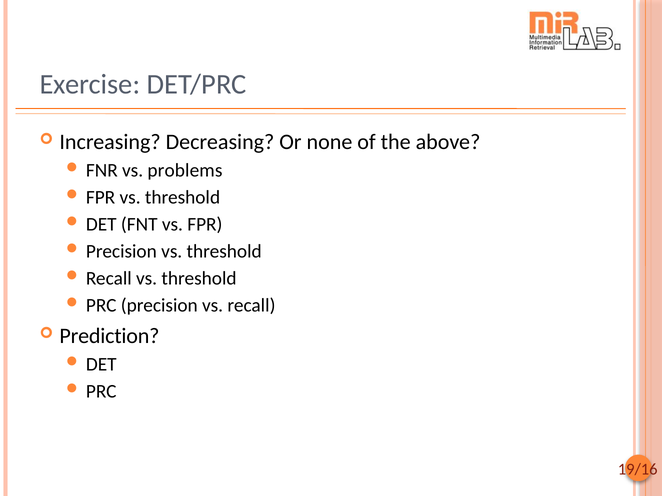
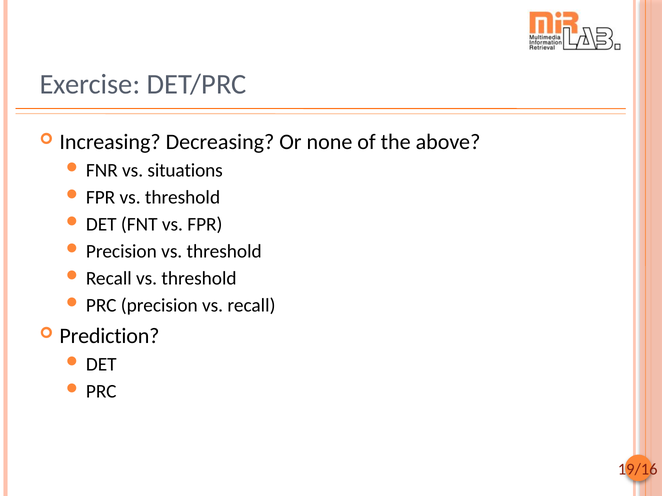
problems: problems -> situations (185, 171)
